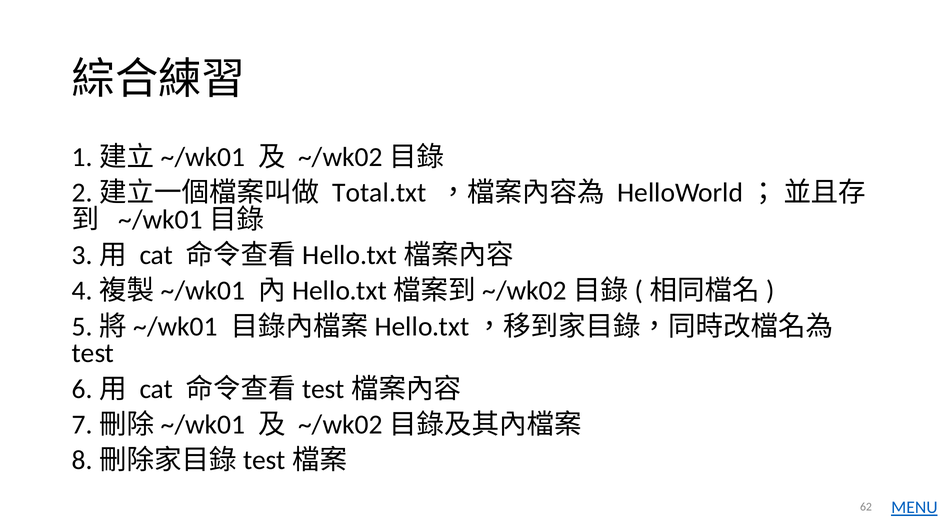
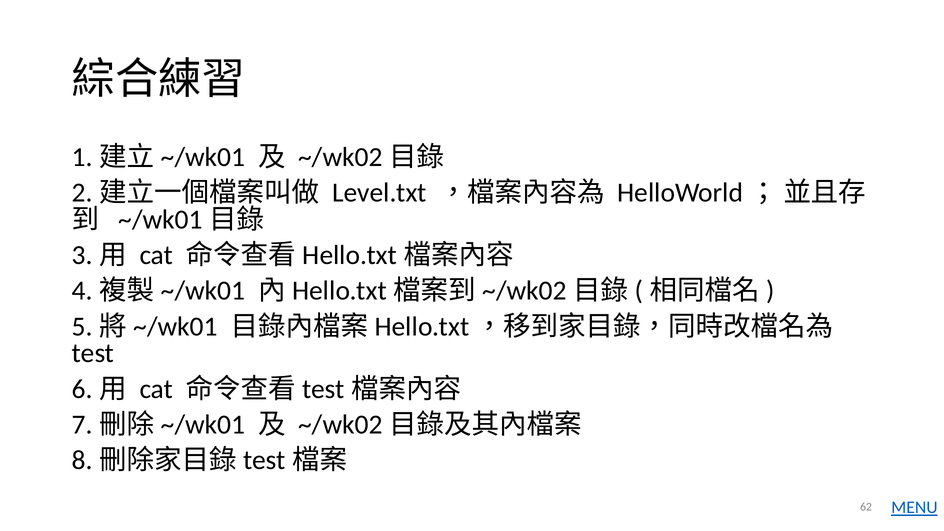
Total.txt: Total.txt -> Level.txt (379, 193)
